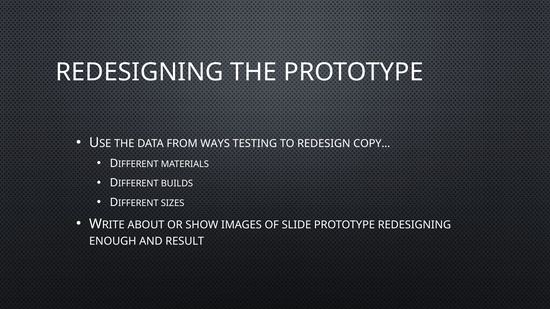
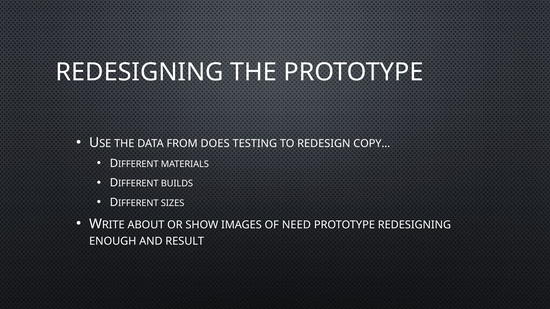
WAYS: WAYS -> DOES (215, 144)
SLIDE: SLIDE -> NEED (296, 225)
